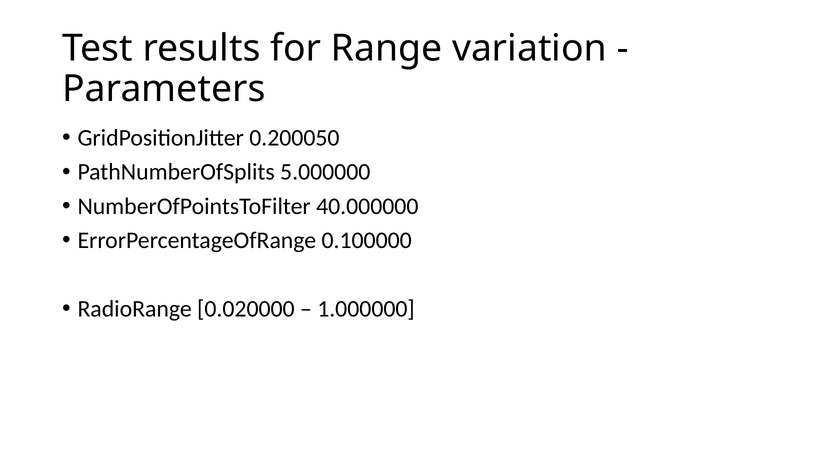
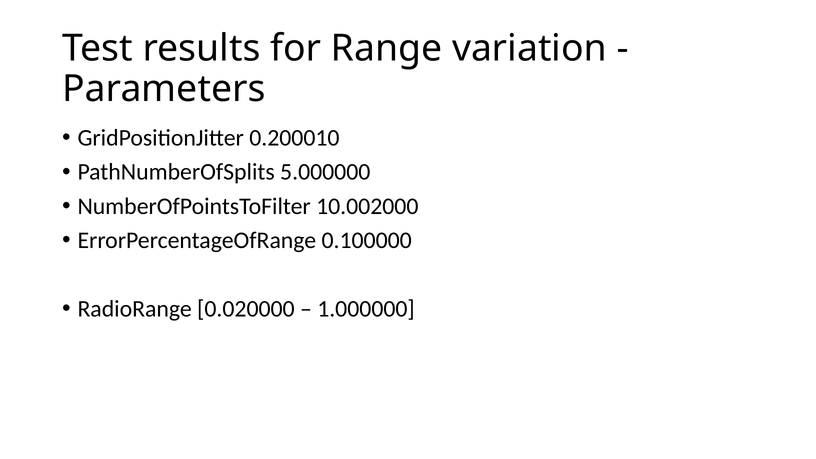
0.200050: 0.200050 -> 0.200010 (294, 138)
40.000000: 40.000000 -> 10.002000 (367, 206)
